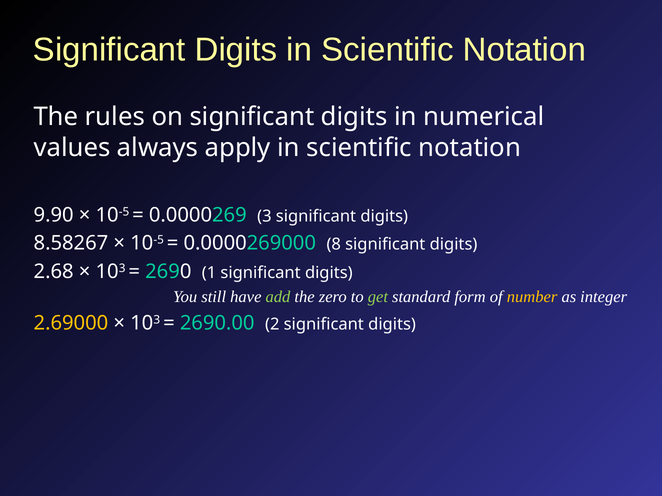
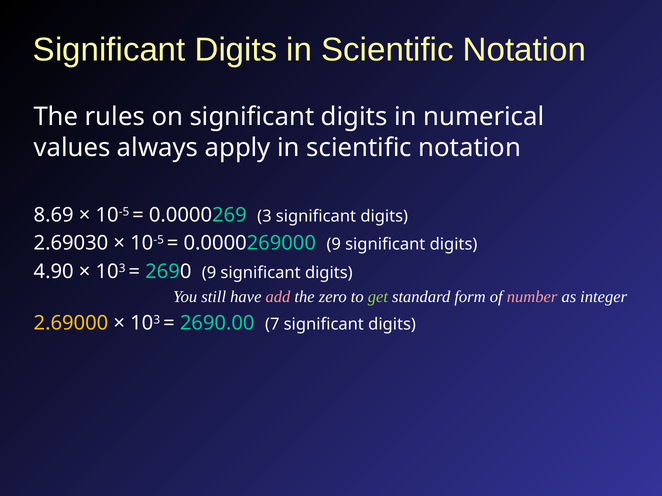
9.90: 9.90 -> 8.69 (54, 215)
8.58267: 8.58267 -> 2.69030 (71, 244)
0.0000269000 8: 8 -> 9 (334, 245)
2.68: 2.68 -> 4.90 (54, 272)
2690 1: 1 -> 9 (209, 273)
add colour: light green -> pink (278, 297)
number colour: yellow -> pink (532, 297)
2: 2 -> 7 (272, 325)
